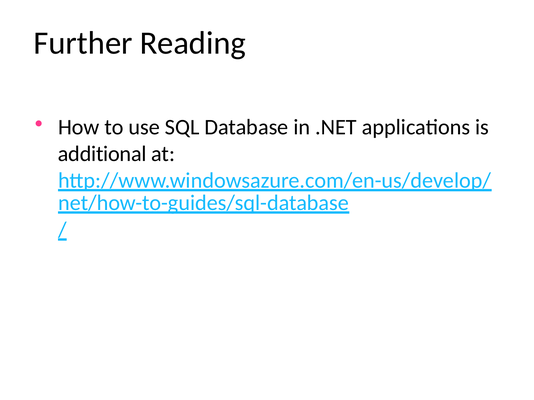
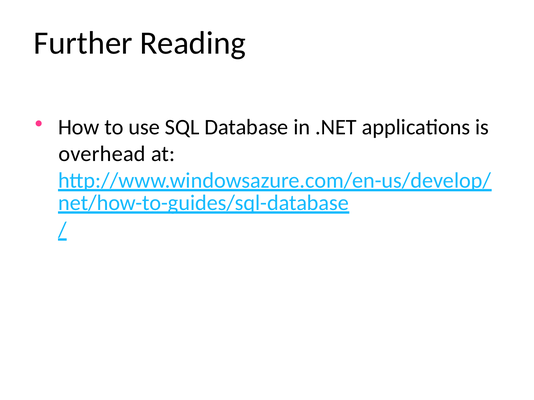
additional: additional -> overhead (102, 154)
